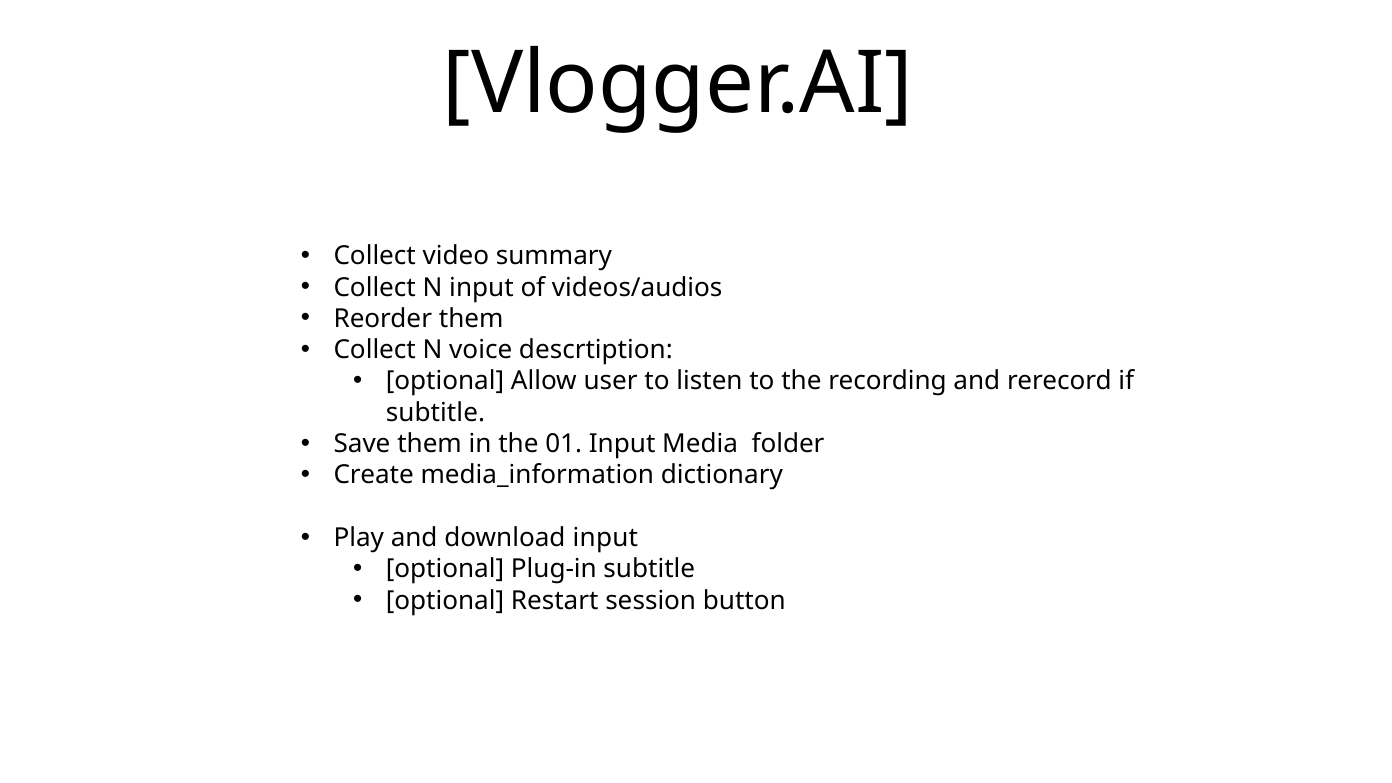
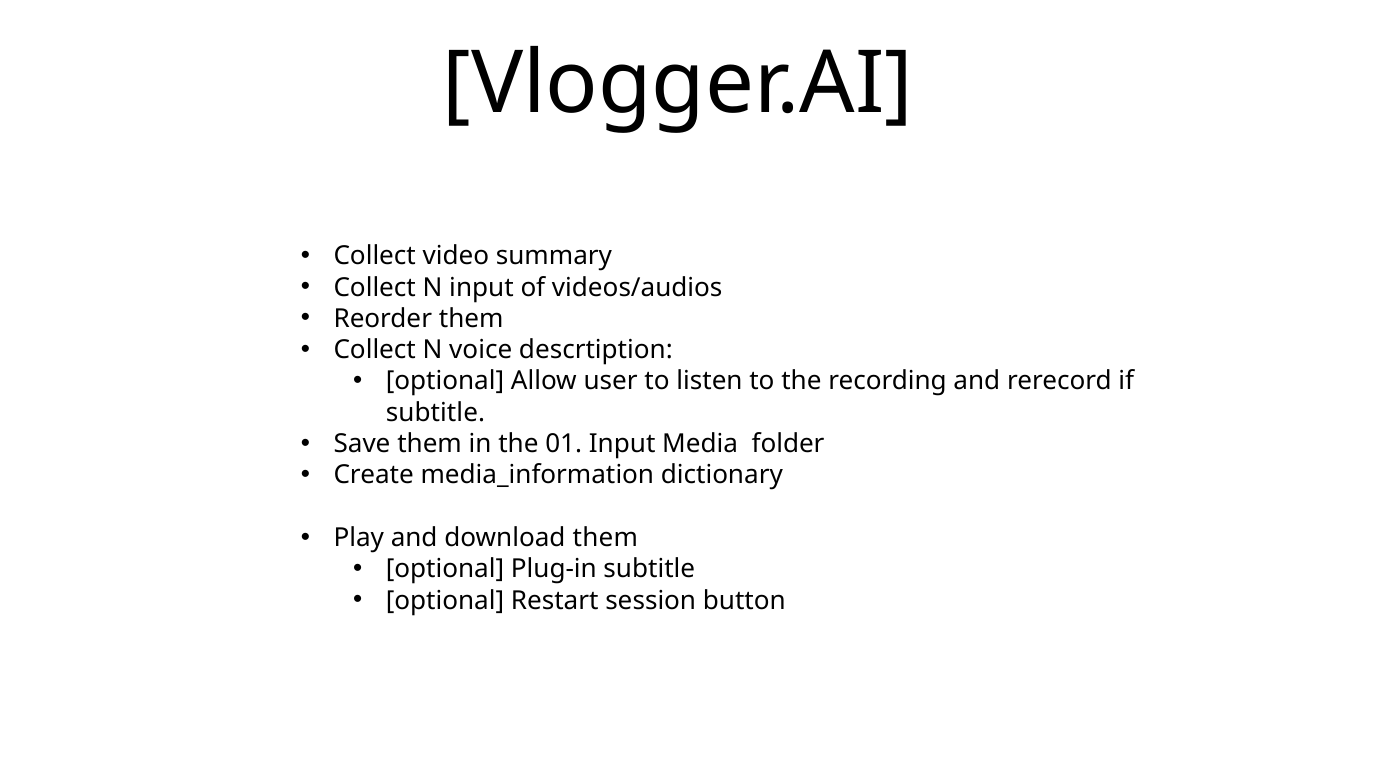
download input: input -> them (605, 538)
